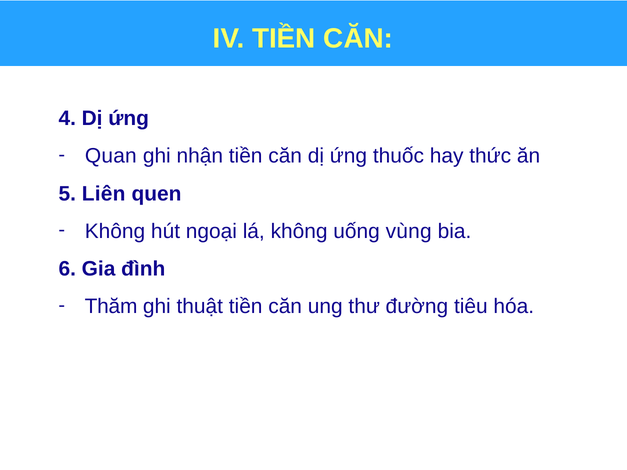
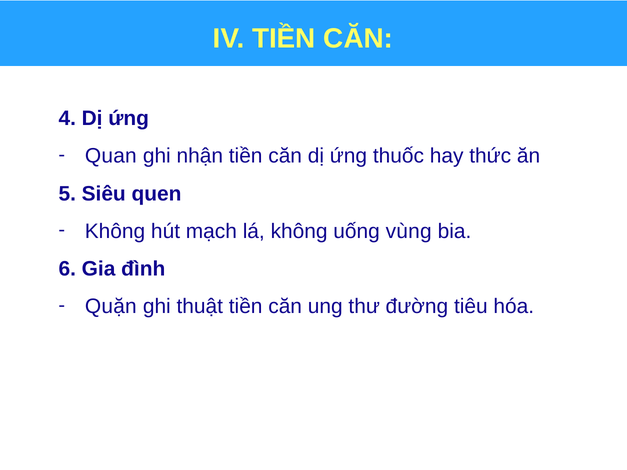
Liên: Liên -> Siêu (104, 194)
ngoại: ngoại -> mạch (211, 231)
Thăm: Thăm -> Quặn (111, 307)
